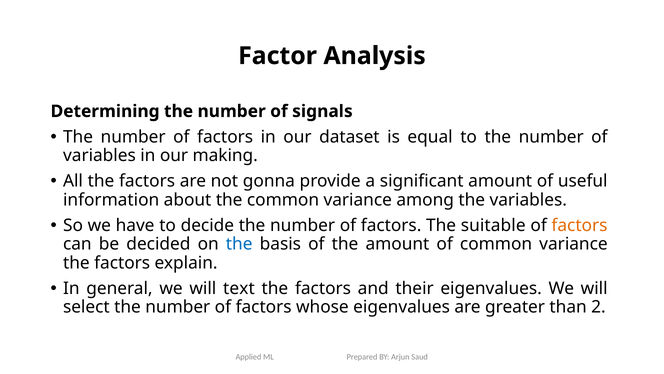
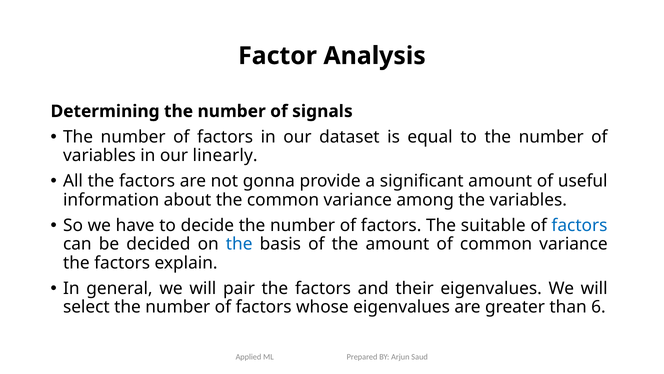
making: making -> linearly (225, 155)
factors colour: orange -> blue (579, 225)
text: text -> pair (239, 288)
2: 2 -> 6 (598, 307)
